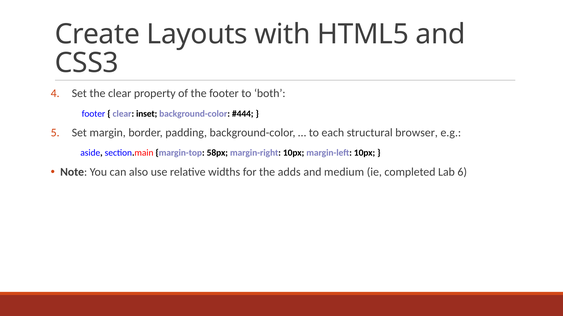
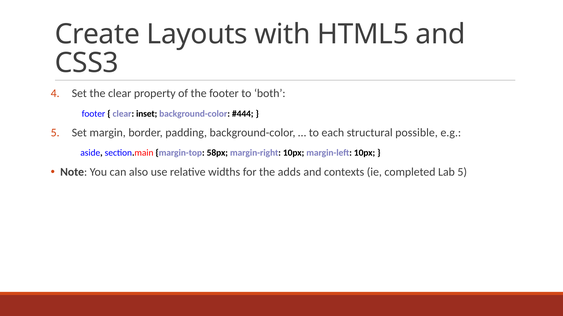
browser: browser -> possible (417, 133)
medium: medium -> contexts (344, 172)
Lab 6: 6 -> 5 (462, 172)
